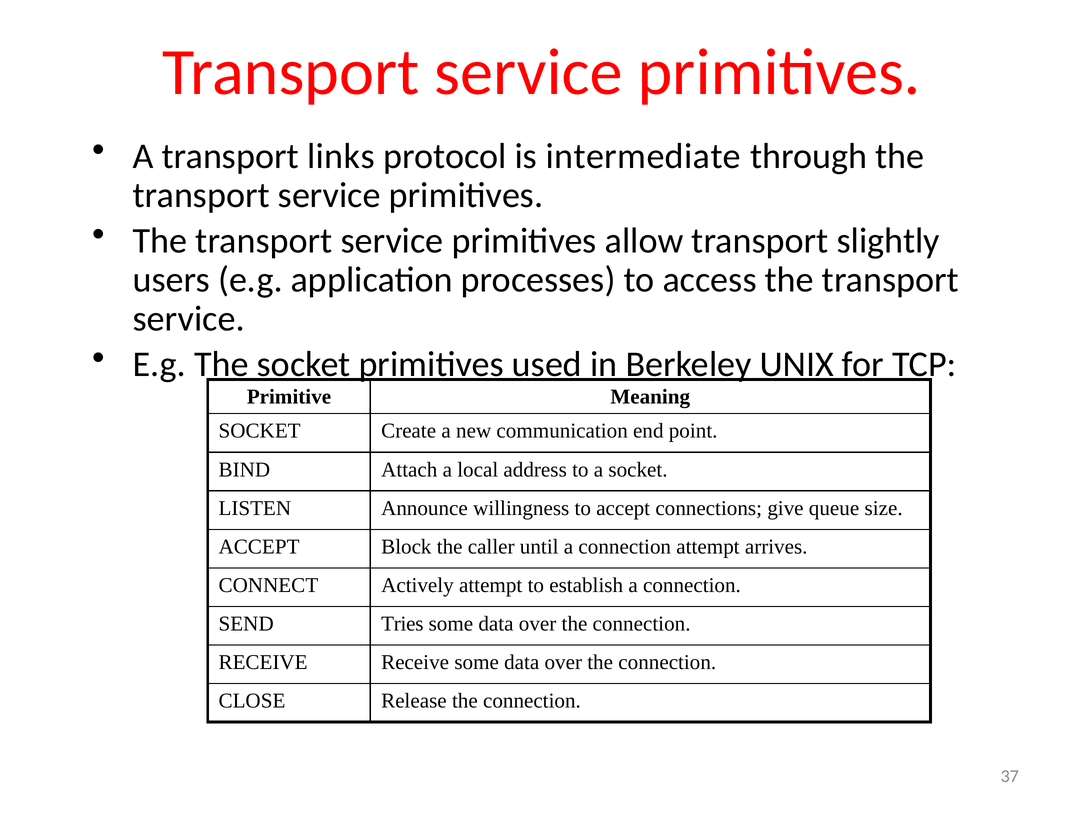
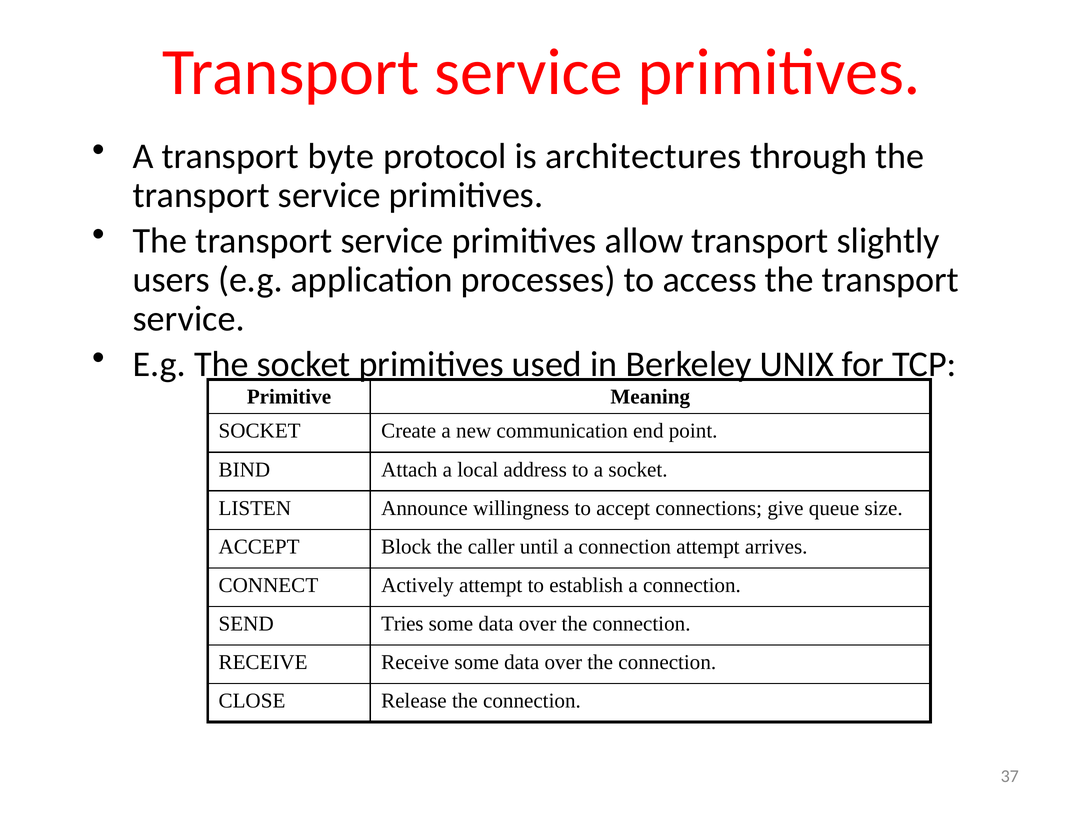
links: links -> byte (341, 156)
intermediate: intermediate -> architectures (643, 156)
